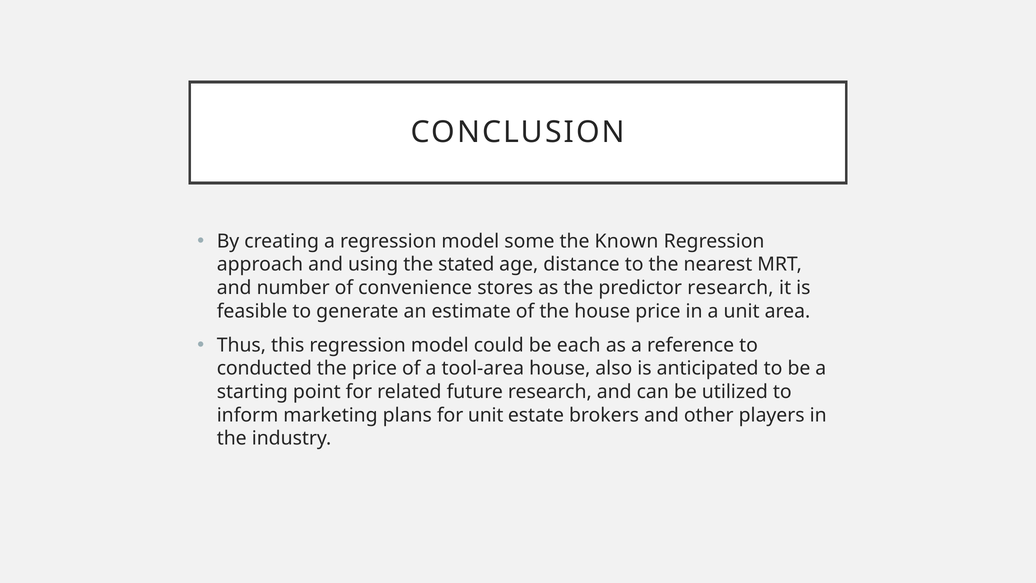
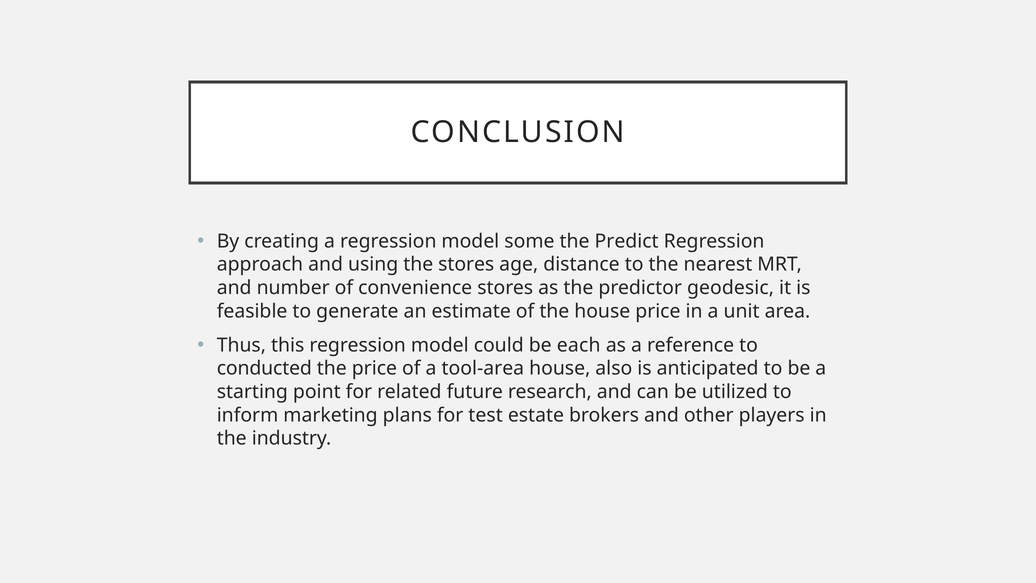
Known: Known -> Predict (627, 241)
the stated: stated -> stores (466, 264)
predictor research: research -> geodesic (731, 288)
for unit: unit -> test (486, 415)
